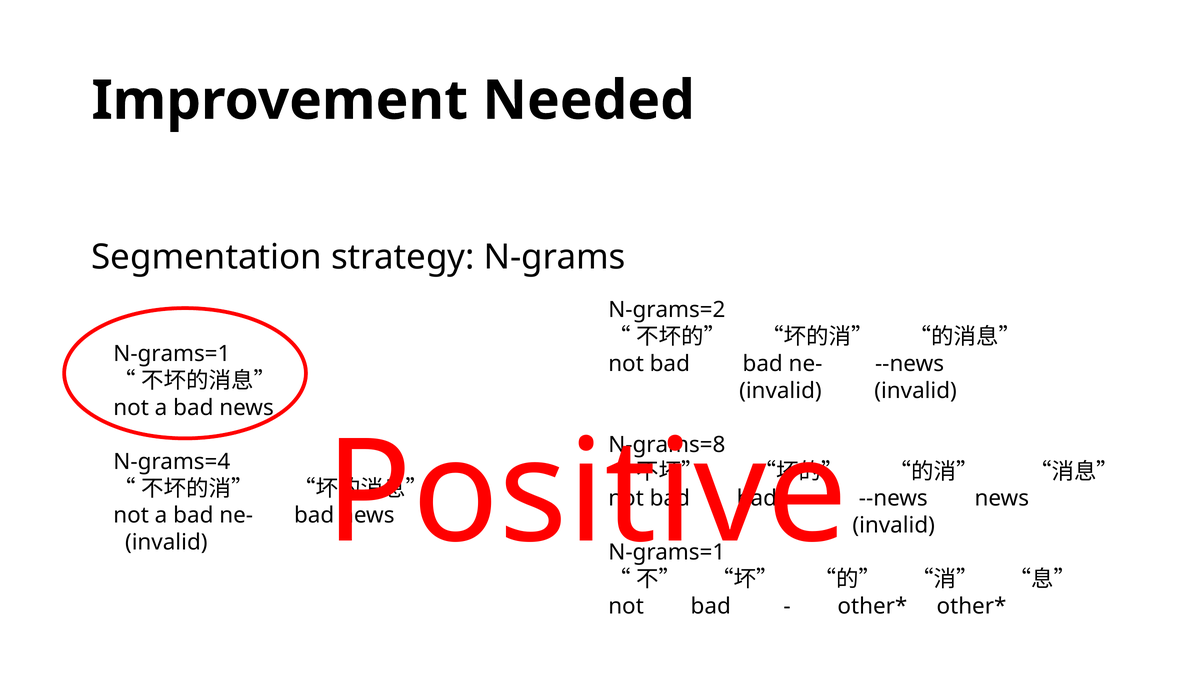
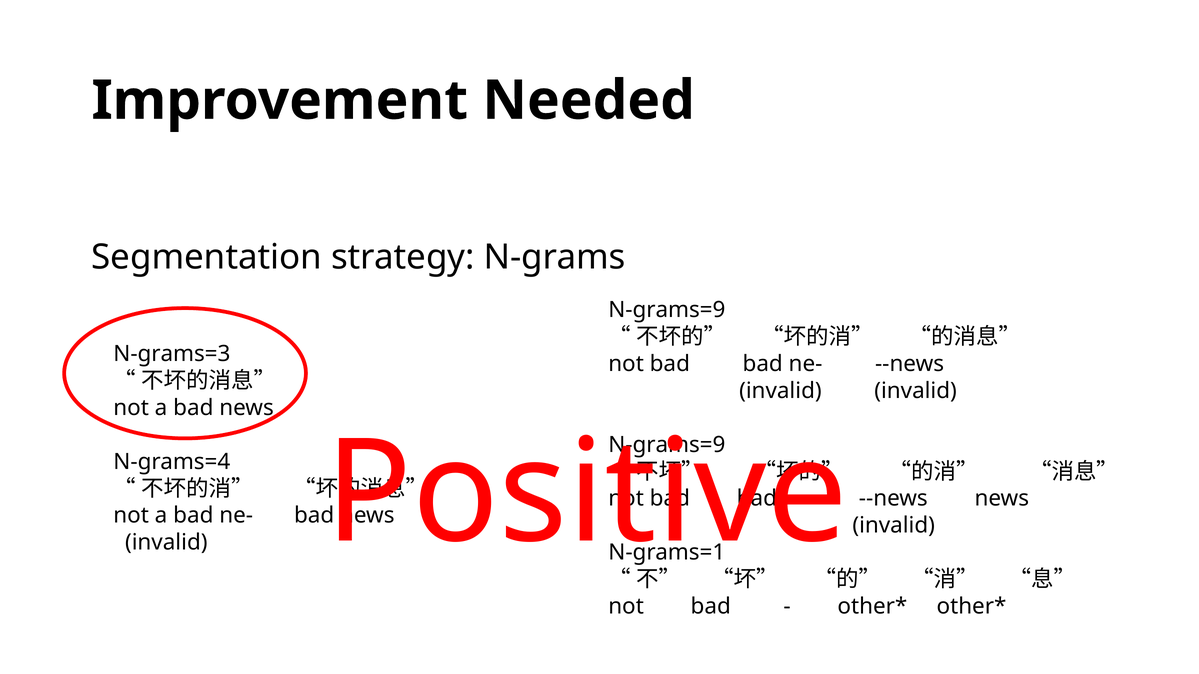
N-grams=2: N-grams=2 -> N-grams=9 (667, 310)
N-grams=1: N-grams=1 -> N-grams=3 (172, 354)
N-grams=8: N-grams=8 -> N-grams=9 (667, 445)
